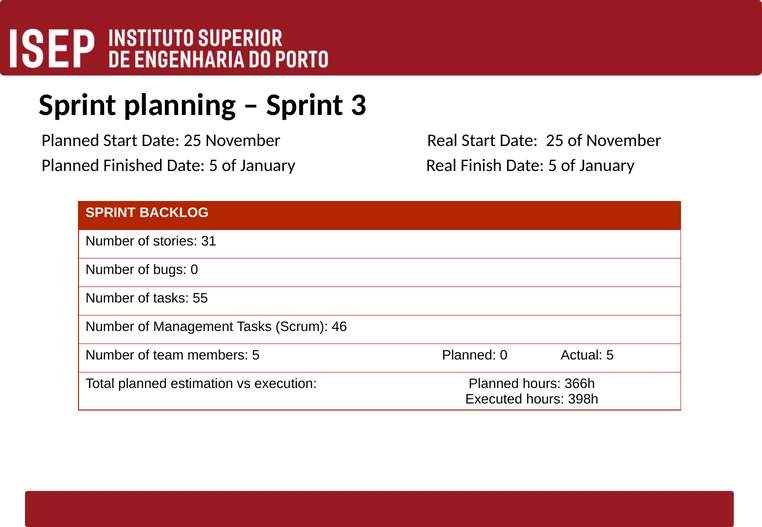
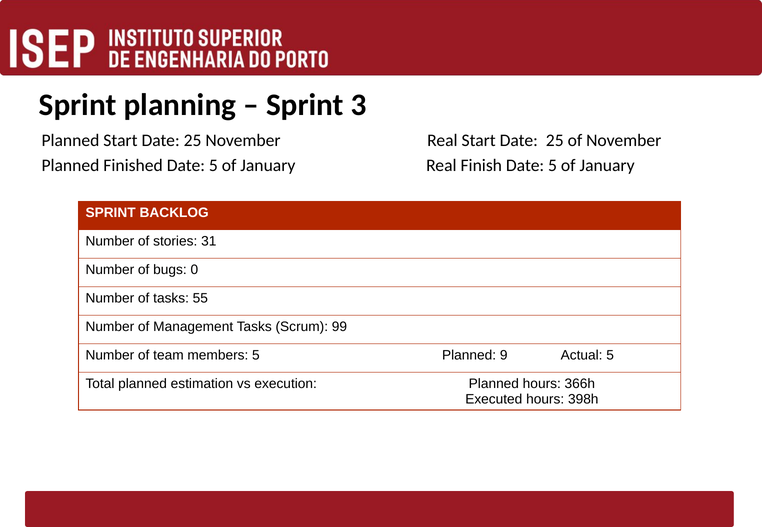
46: 46 -> 99 (339, 327)
Planned 0: 0 -> 9 (504, 356)
